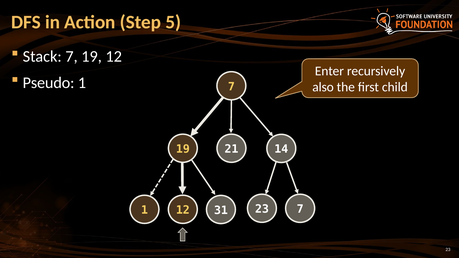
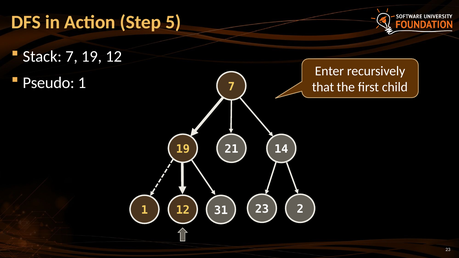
also: also -> that (323, 87)
23 7: 7 -> 2 (300, 209)
